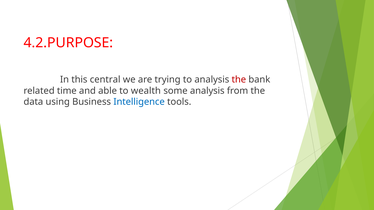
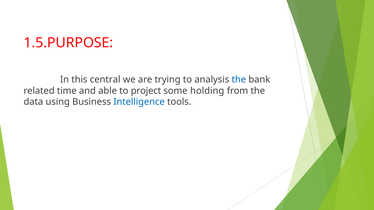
4.2.PURPOSE: 4.2.PURPOSE -> 1.5.PURPOSE (68, 43)
the colour: red -> blue (239, 80)
wealth: wealth -> project (146, 91)
some analysis: analysis -> holding (207, 91)
